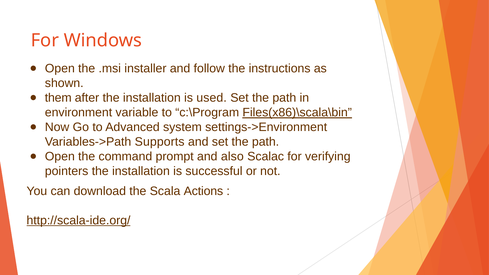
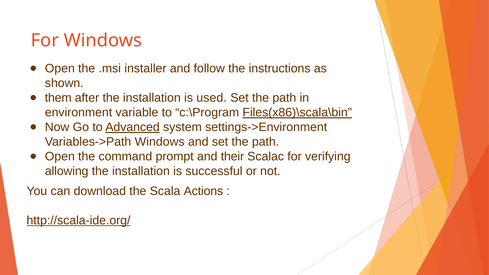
Advanced underline: none -> present (133, 127)
Variables->Path Supports: Supports -> Windows (160, 142)
also: also -> their (232, 157)
pointers: pointers -> allowing (67, 171)
